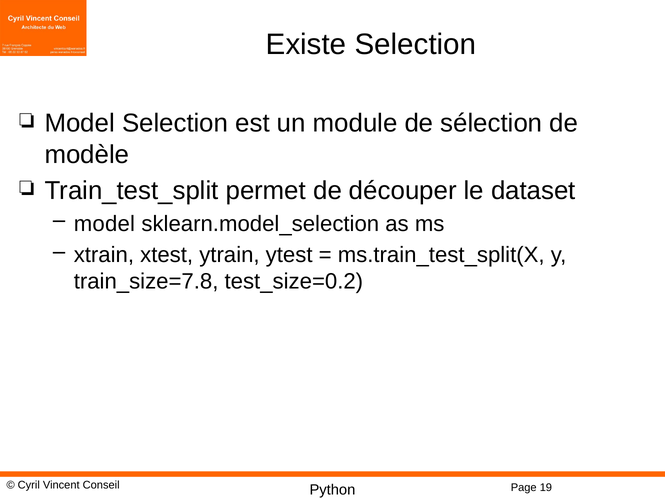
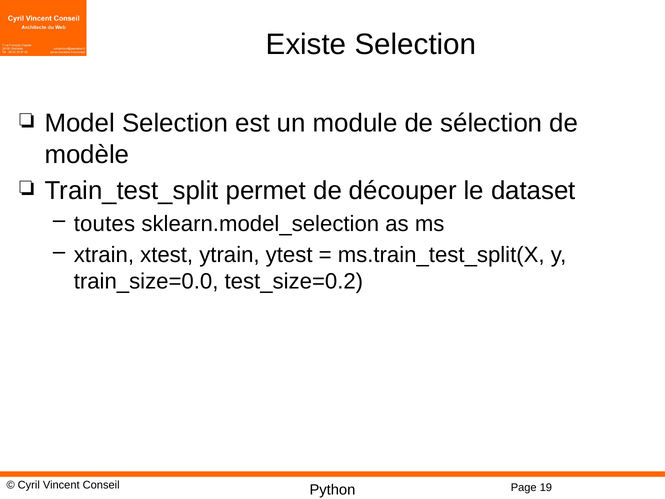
model: model -> toutes (104, 224)
train_size=7.8: train_size=7.8 -> train_size=0.0 (146, 281)
